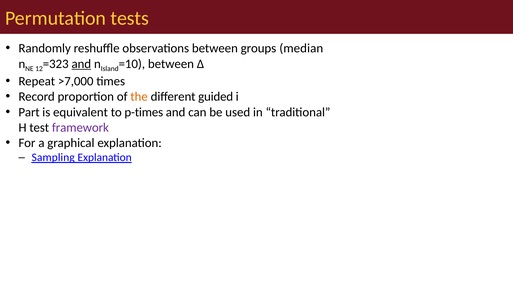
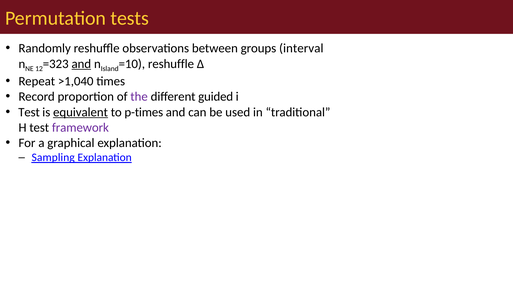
median: median -> interval (301, 48)
between: between -> reshuffle (171, 64)
>7,000: >7,000 -> >1,040 (76, 81)
the colour: orange -> purple (139, 97)
Part: Part -> Test (29, 112)
equivalent underline: none -> present (81, 112)
